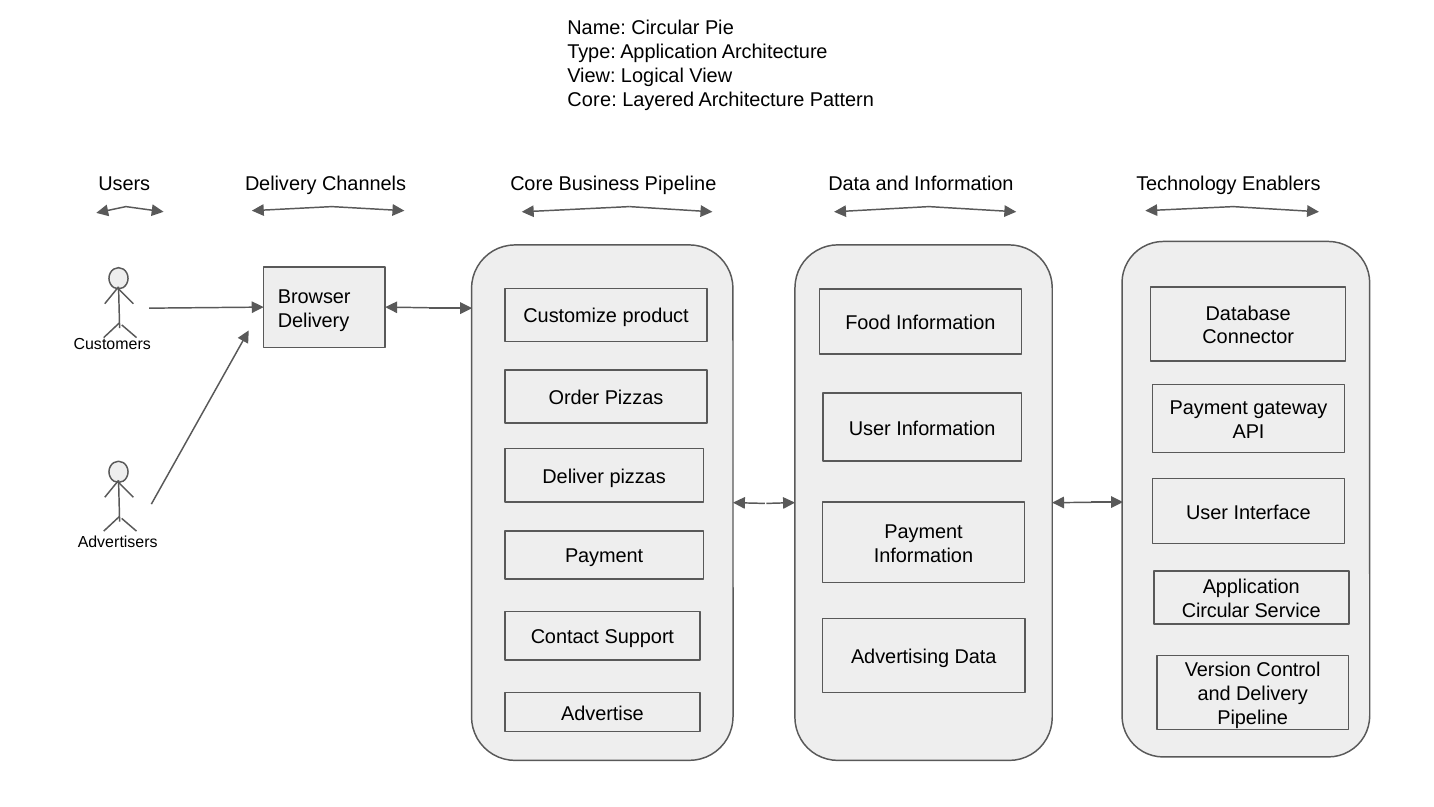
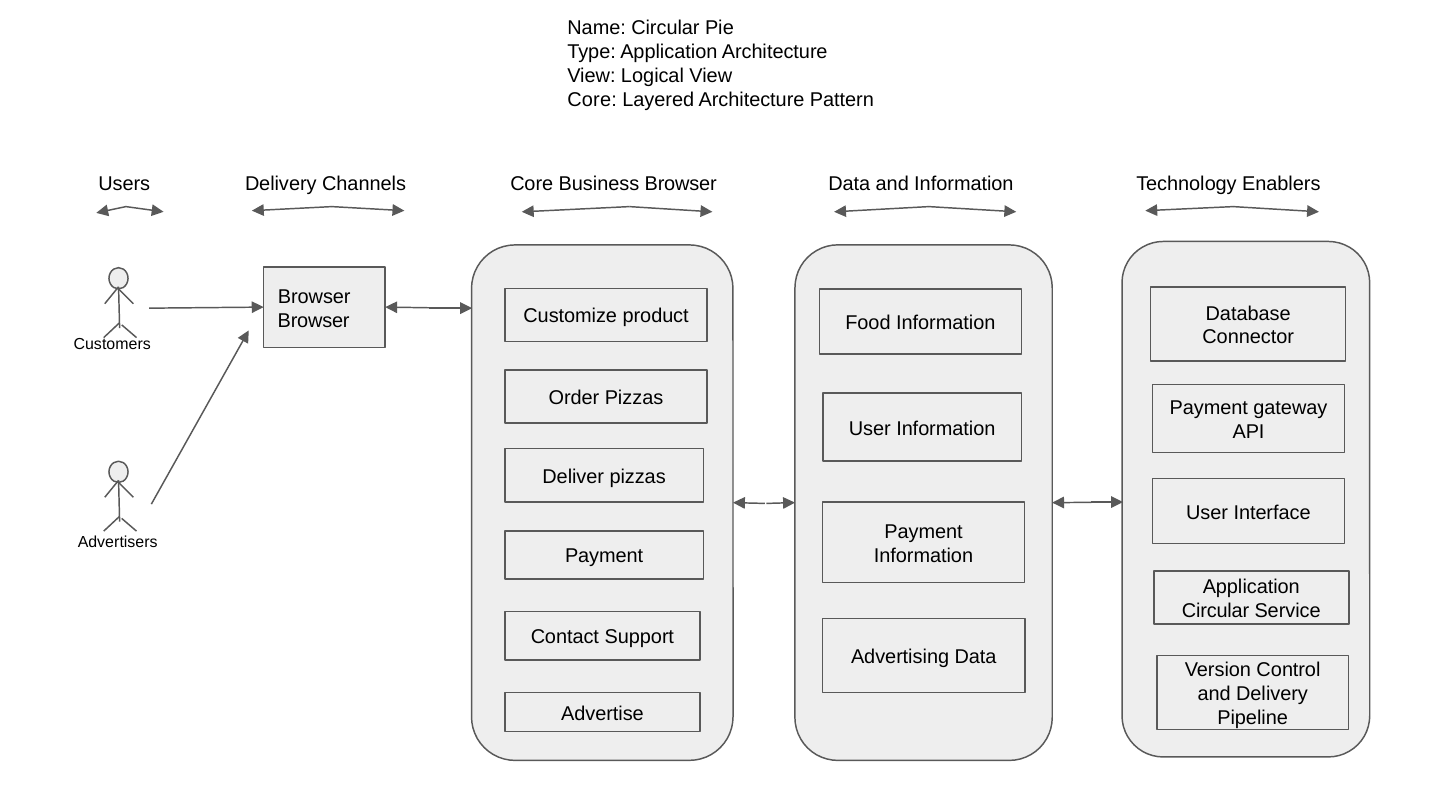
Business Pipeline: Pipeline -> Browser (681, 184)
Delivery: Delivery -> Browser (314, 320)
